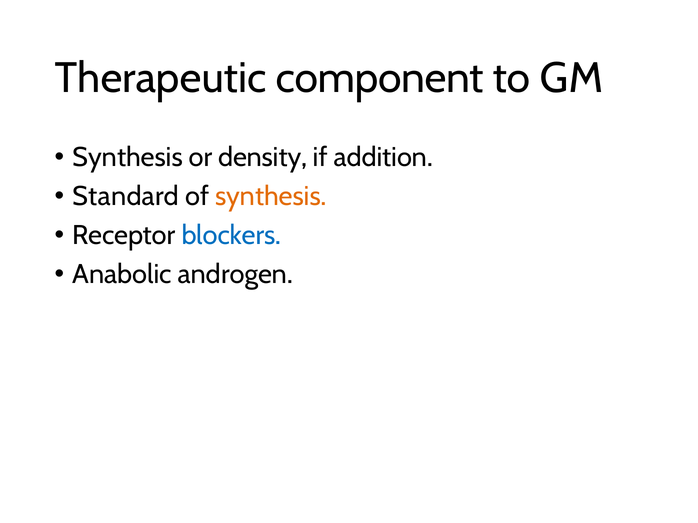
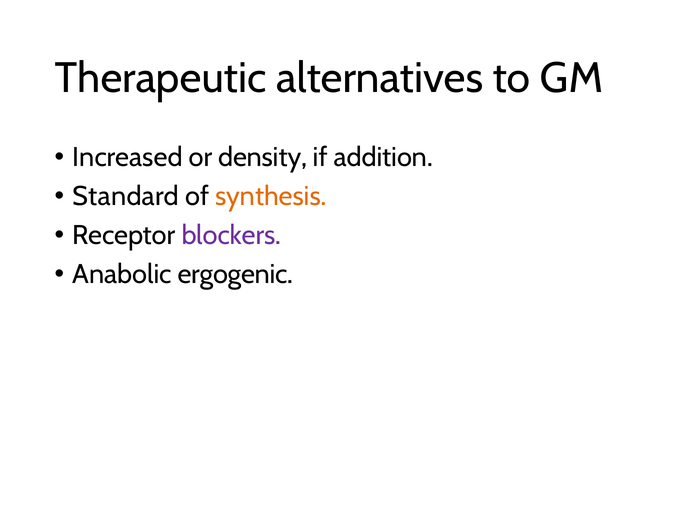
component: component -> alternatives (380, 78)
Synthesis: Synthesis -> Increased (128, 157)
blockers colour: blue -> purple (231, 235)
androgen: androgen -> ergogenic (235, 274)
